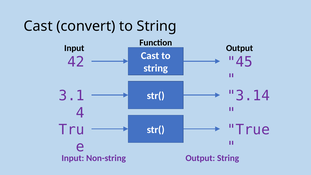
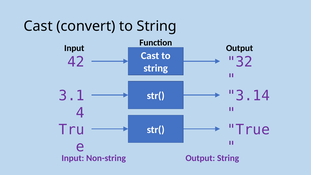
45: 45 -> 32 (240, 62)
